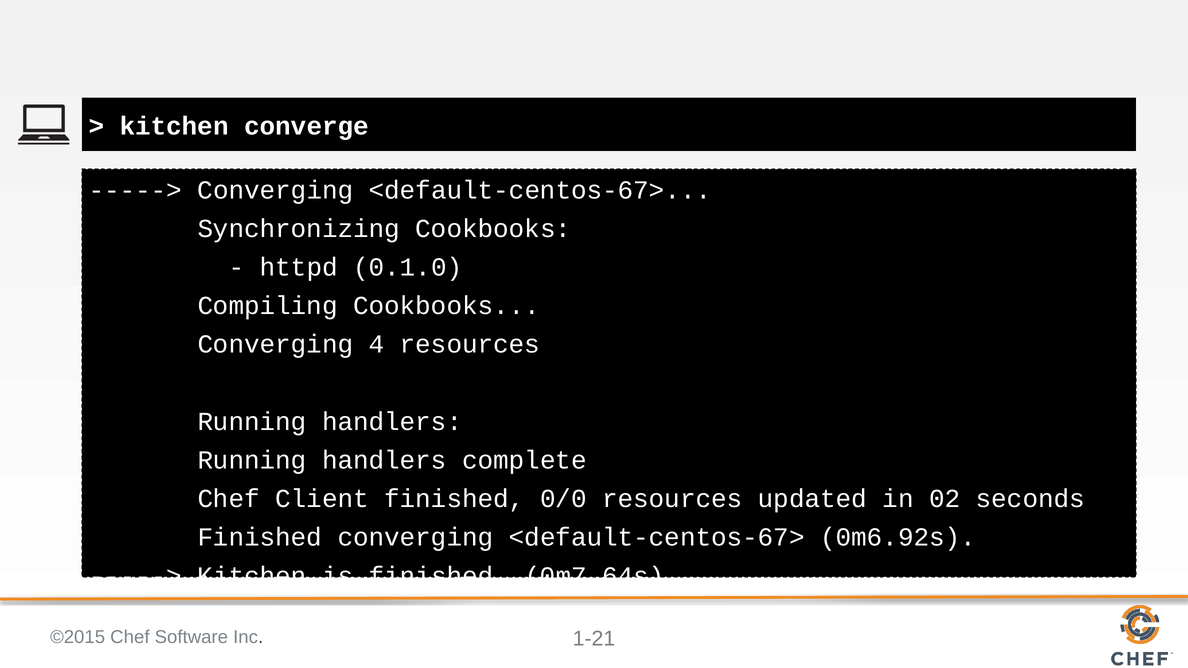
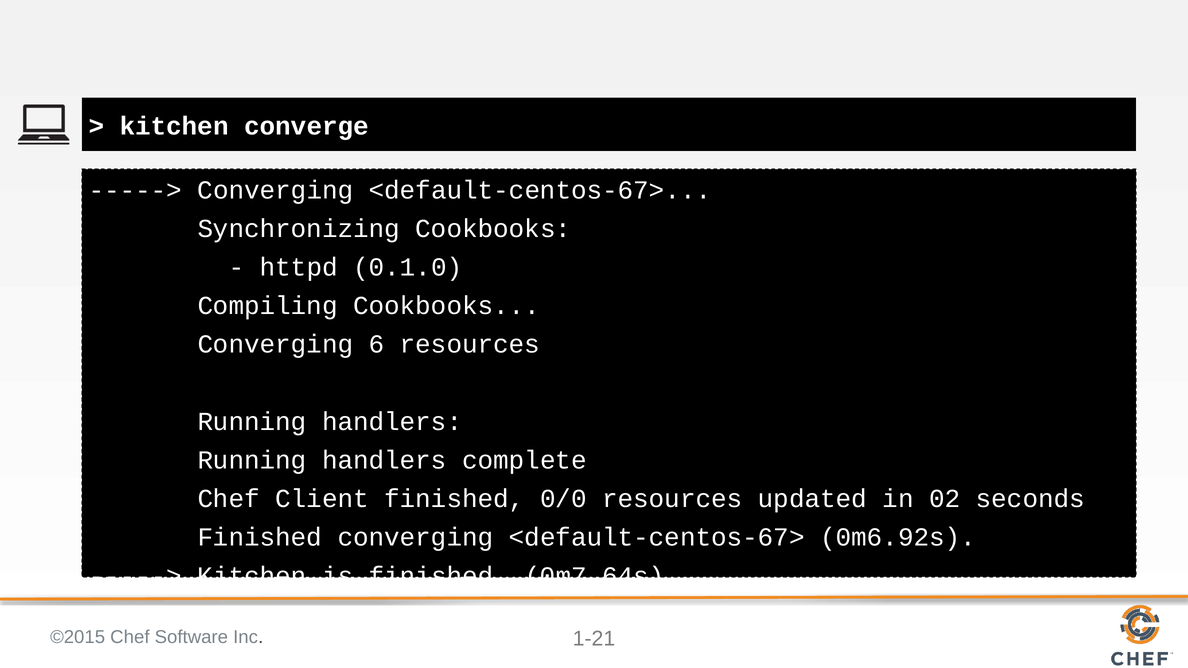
4: 4 -> 6 (377, 344)
